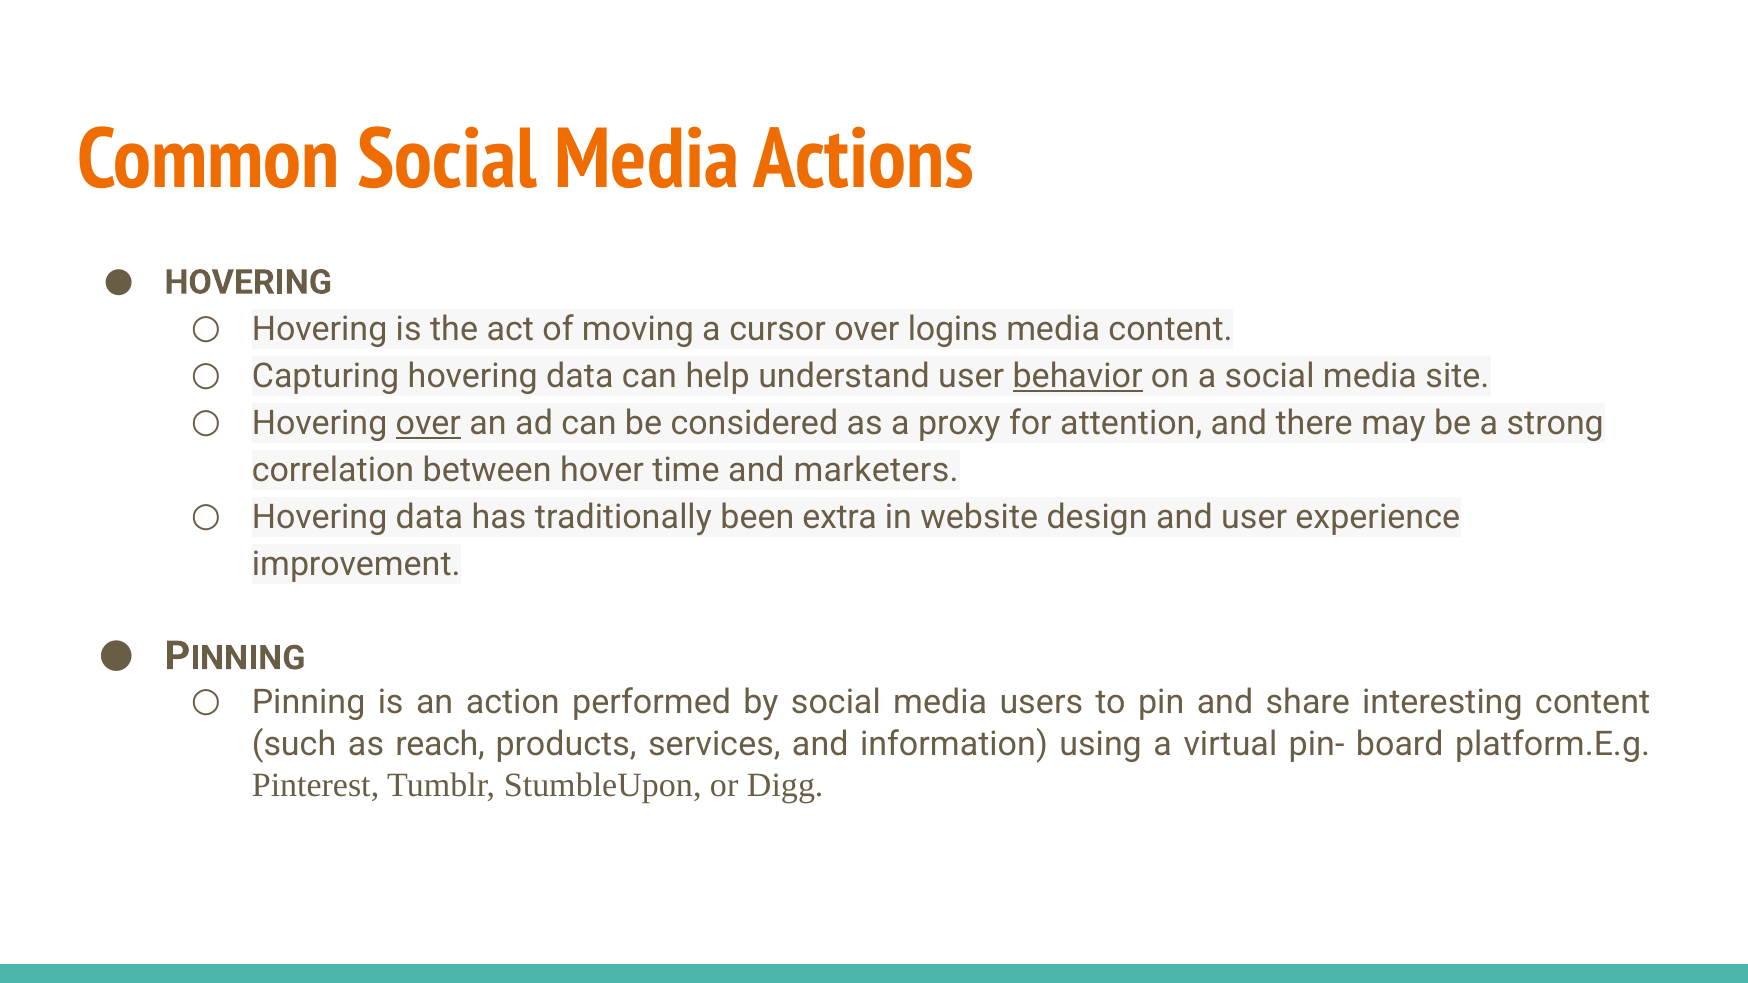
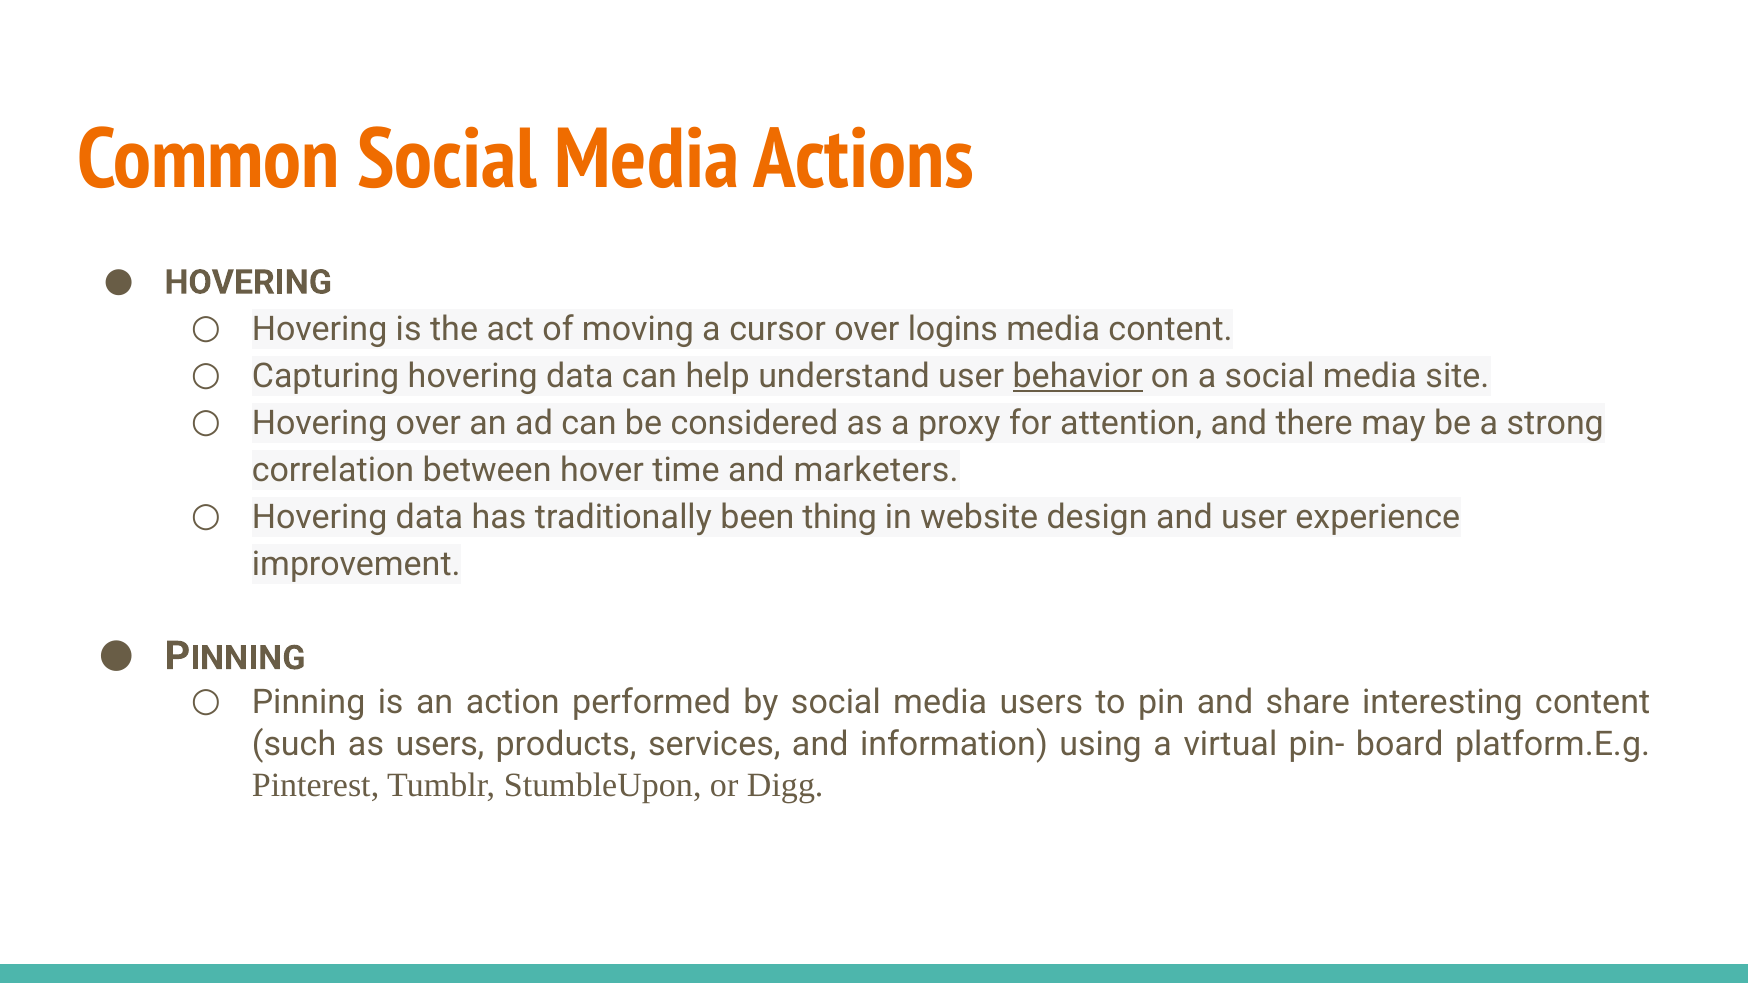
over underline: present -> none (428, 423)
extra: extra -> thing (840, 517)
as reach: reach -> users (440, 744)
